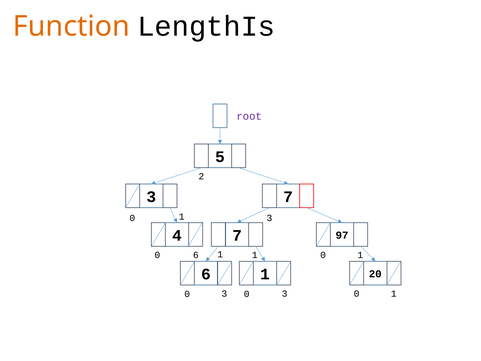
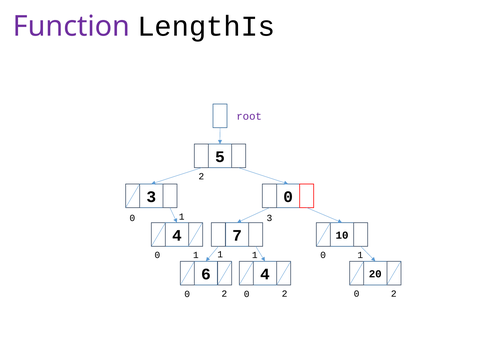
Function colour: orange -> purple (71, 26)
7: 7 -> 0 (288, 197)
97: 97 -> 10 (342, 235)
0 6: 6 -> 1 (196, 255)
1: 1 -> 4 (265, 274)
1: 1 -> 2 (394, 294)
3: 3 -> 2 (224, 294)
3: 3 -> 2 (285, 294)
